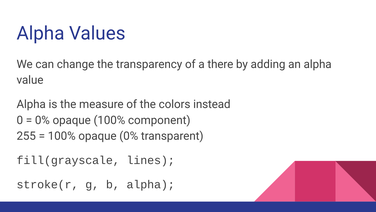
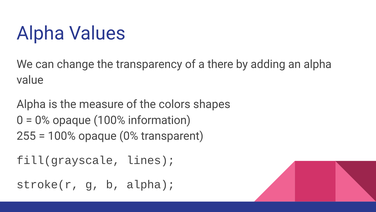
instead: instead -> shapes (212, 104)
component: component -> information (159, 120)
